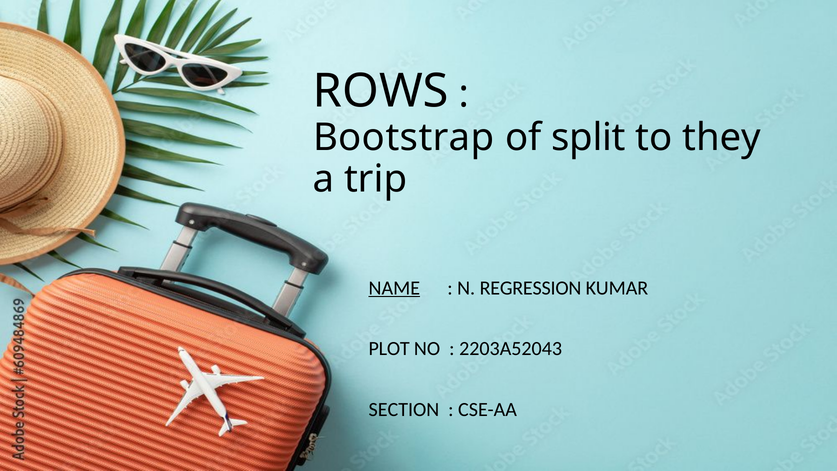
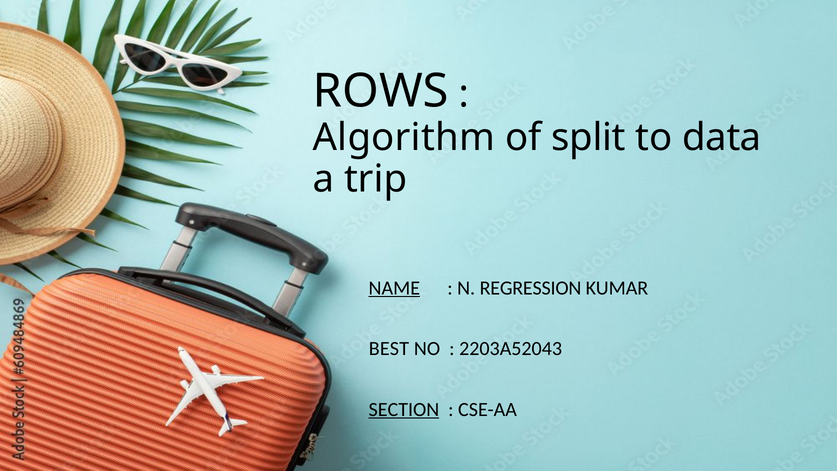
Bootstrap: Bootstrap -> Algorithm (404, 138)
they: they -> data (722, 138)
PLOT: PLOT -> BEST (389, 349)
SECTION underline: none -> present (404, 409)
